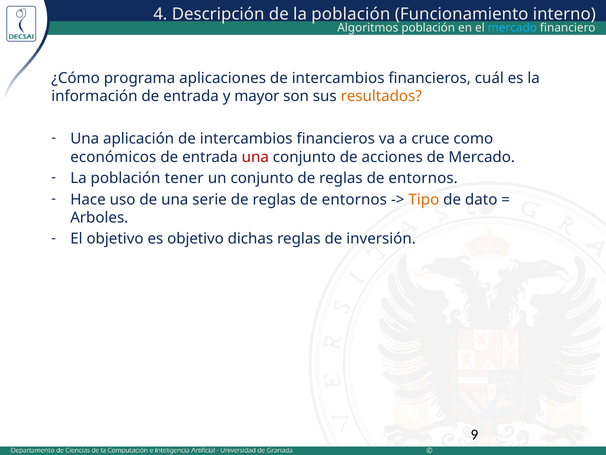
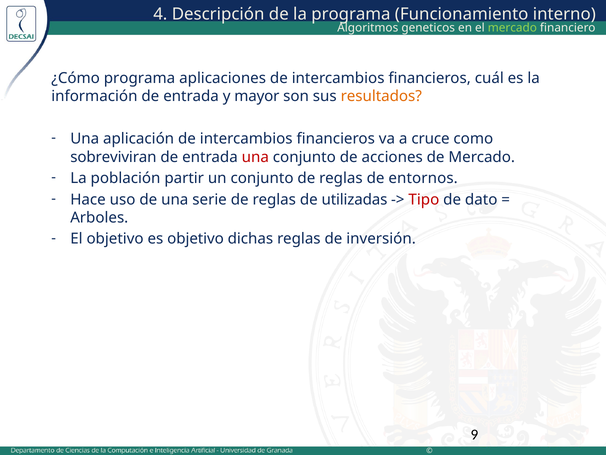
de la población: población -> programa (351, 14)
Algoritmos población: población -> geneticos (428, 28)
mercado colour: light blue -> light green (512, 28)
económicos: económicos -> sobreviviran (113, 157)
tener: tener -> partir (184, 178)
entornos: entornos -> utilizadas (354, 199)
Tipo colour: orange -> red (424, 199)
